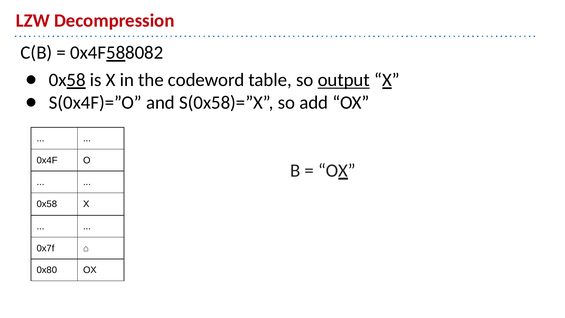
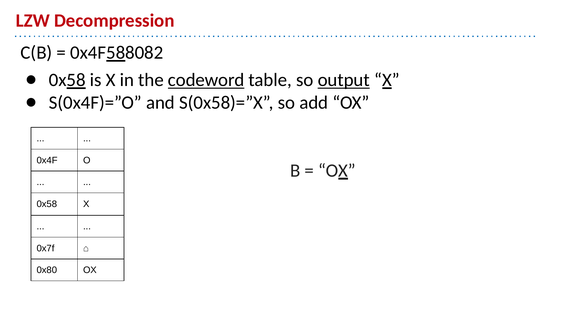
codeword underline: none -> present (206, 80)
